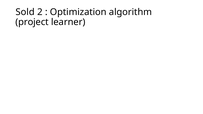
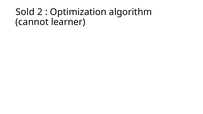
project: project -> cannot (32, 22)
